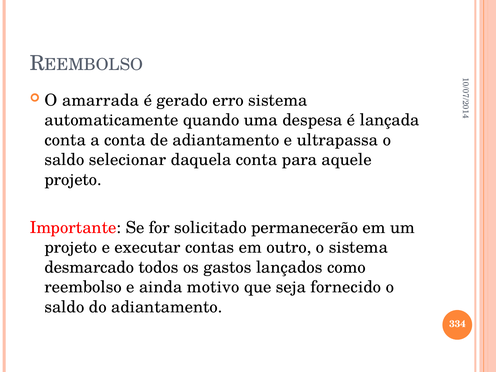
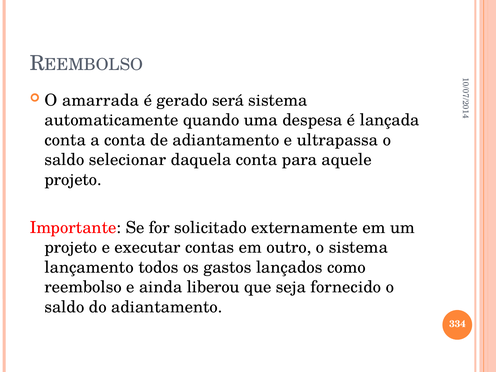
erro: erro -> será (228, 100)
permanecerão: permanecerão -> externamente (305, 228)
desmarcado: desmarcado -> lançamento (89, 267)
motivo: motivo -> liberou (213, 287)
